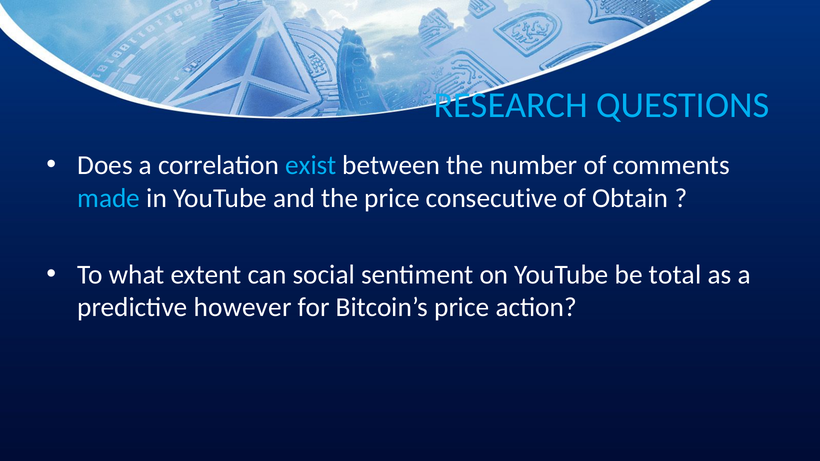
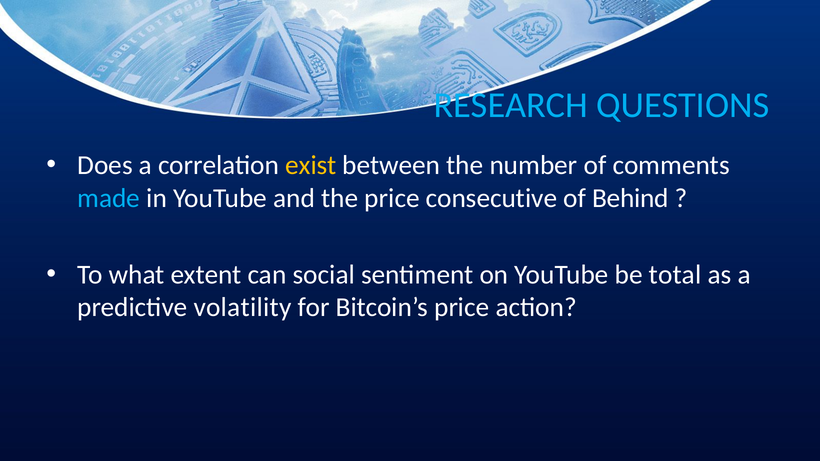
exist colour: light blue -> yellow (311, 165)
Obtain: Obtain -> Behind (630, 198)
however: however -> volatility (243, 308)
